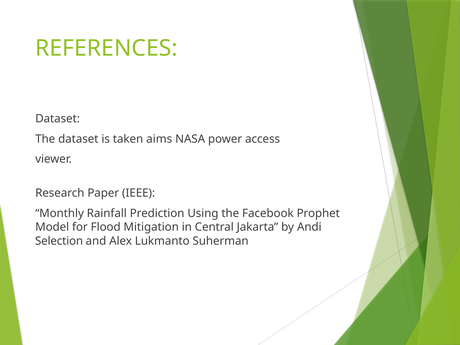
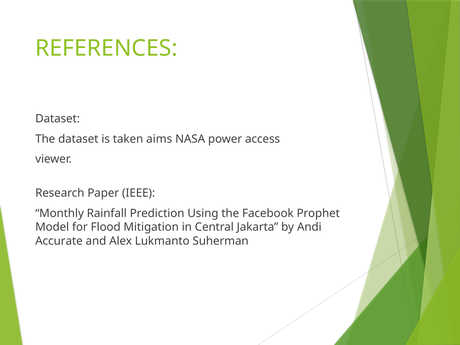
Selection: Selection -> Accurate (59, 241)
